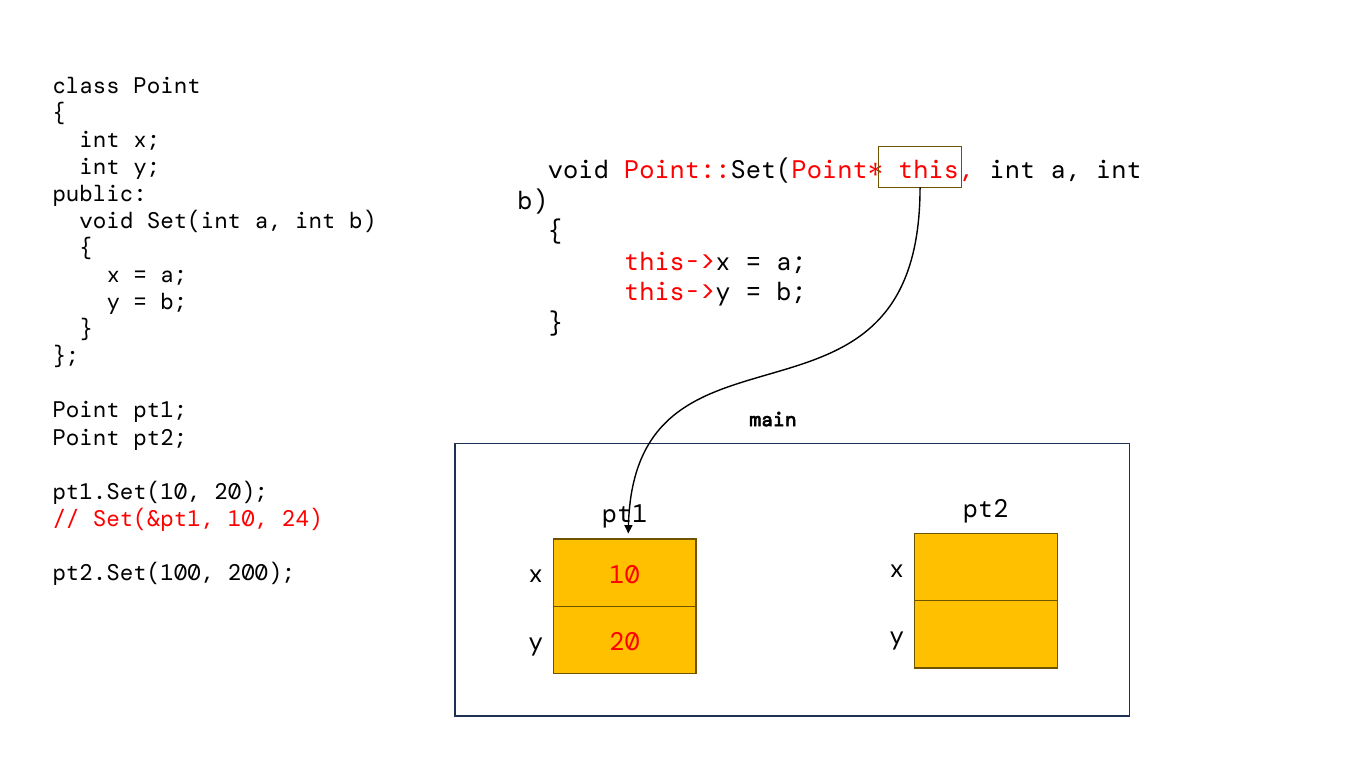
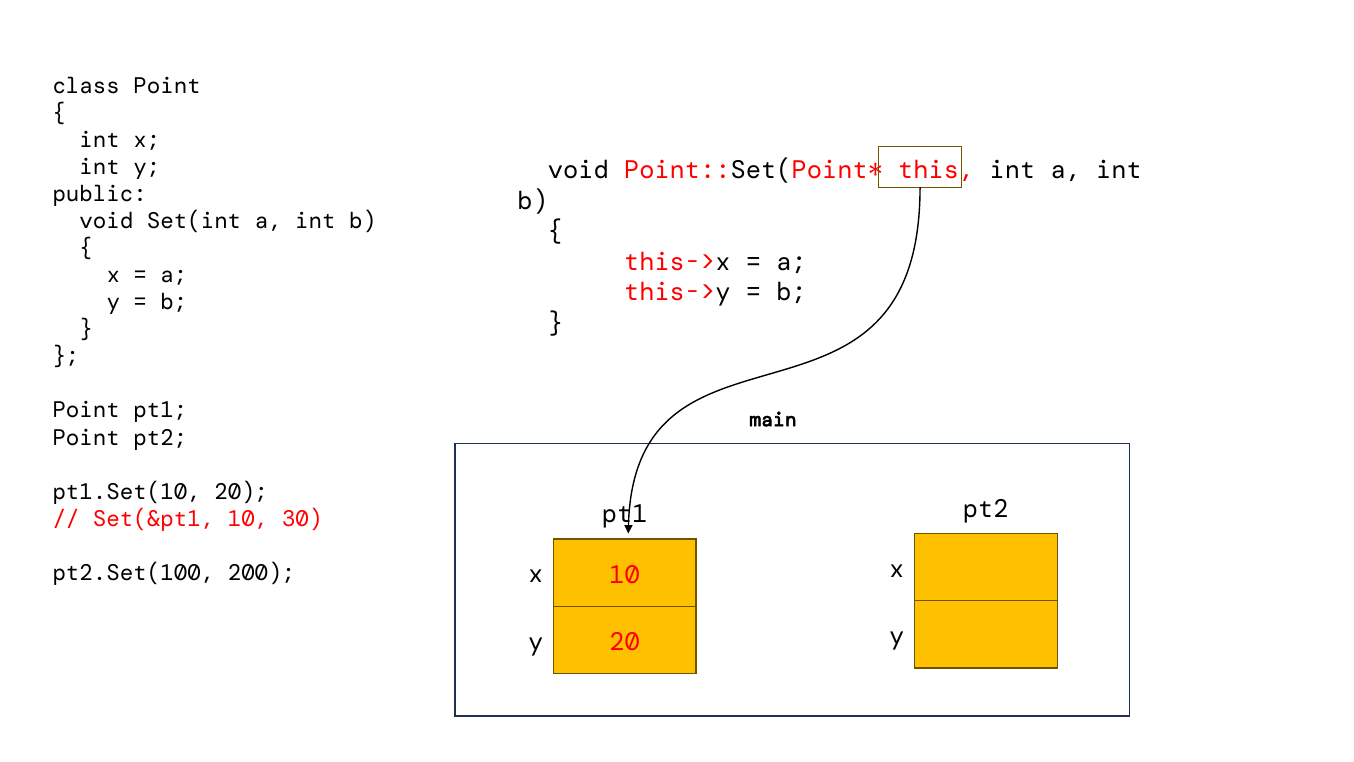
24: 24 -> 30 (302, 519)
